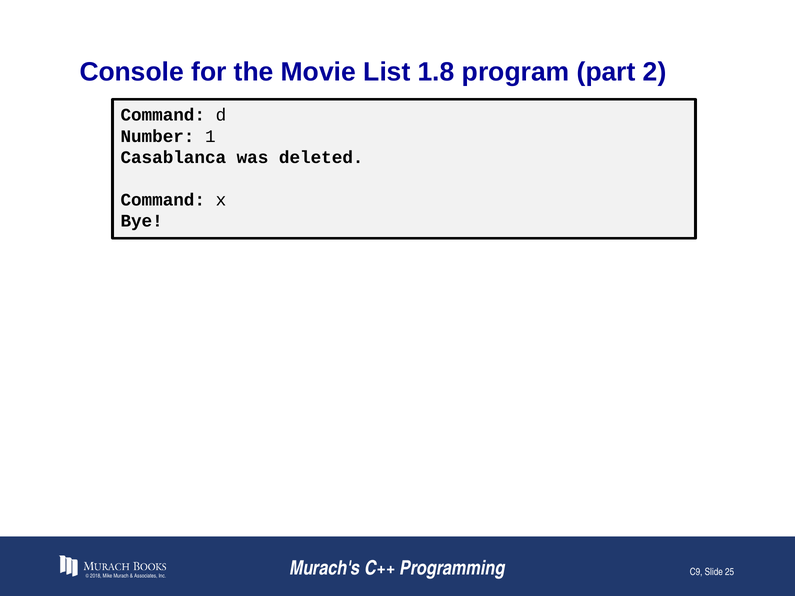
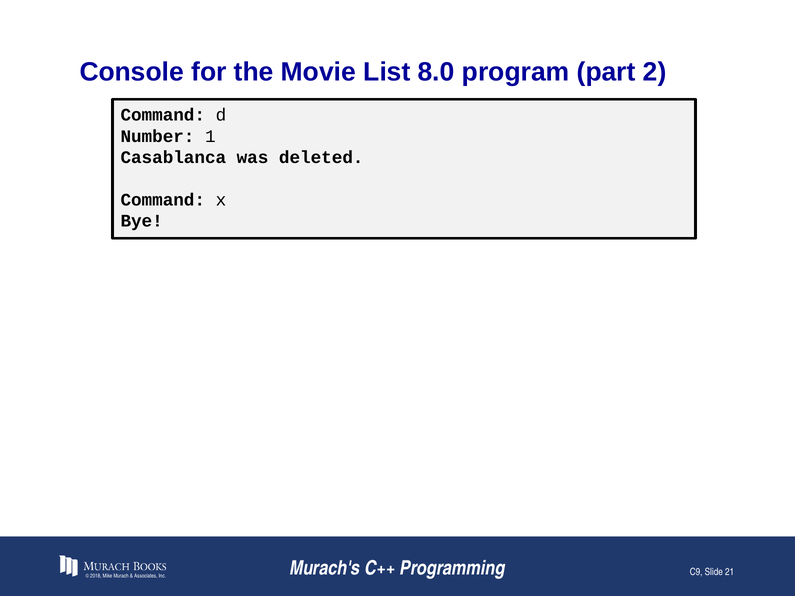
1.8: 1.8 -> 8.0 (436, 72)
25: 25 -> 21 (730, 572)
